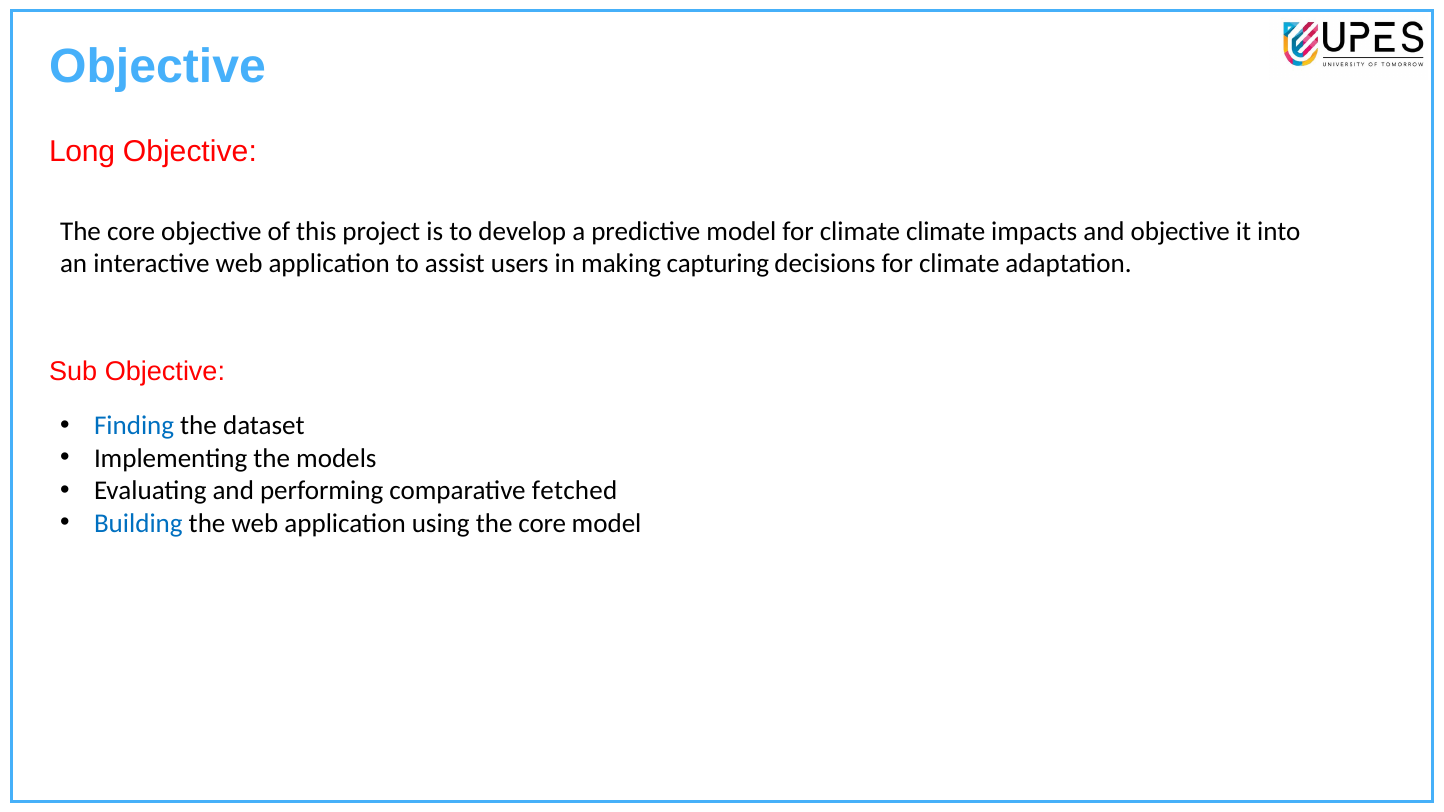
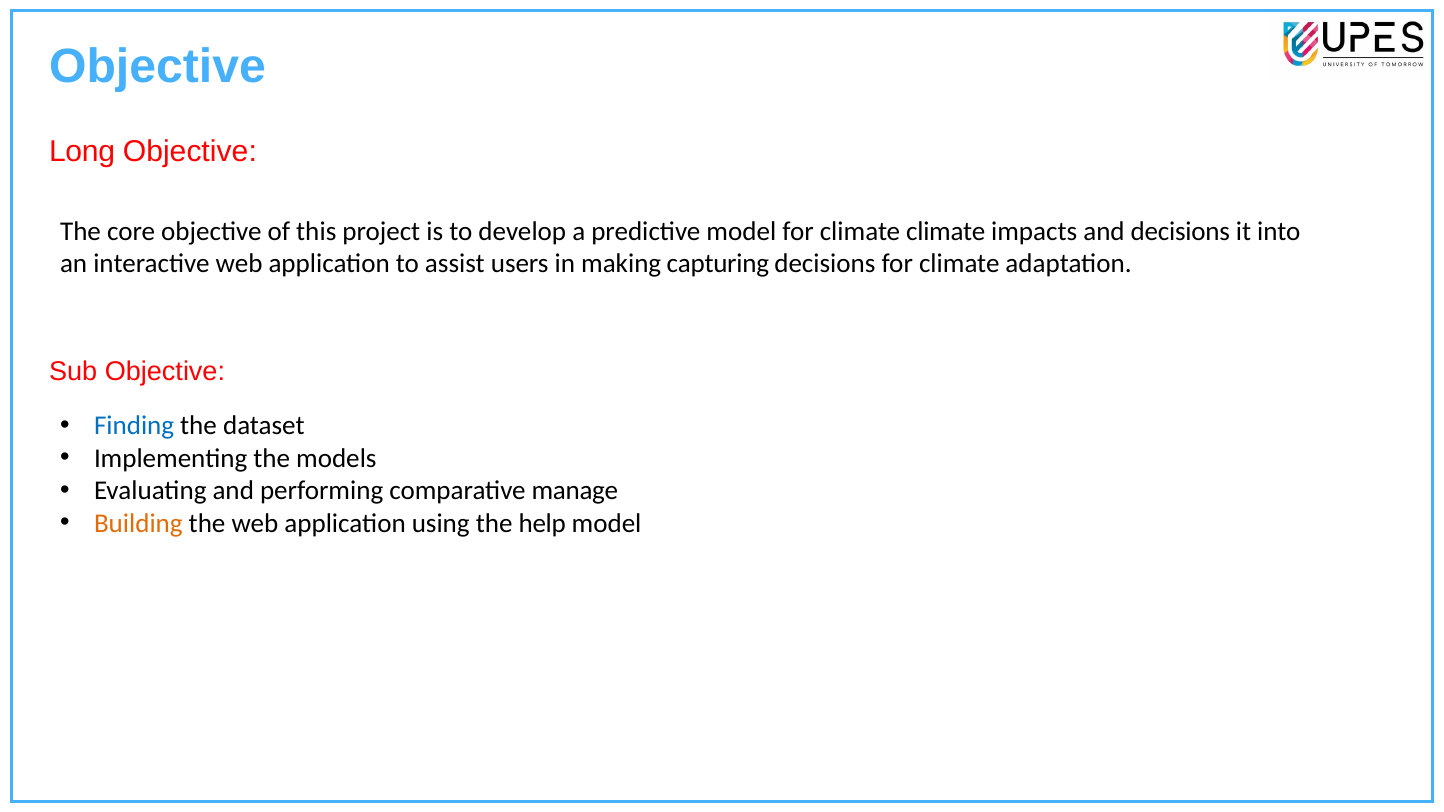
and objective: objective -> decisions (1180, 231)
fetched: fetched -> manage (575, 491)
Building colour: blue -> orange (138, 523)
using the core: core -> help (542, 523)
